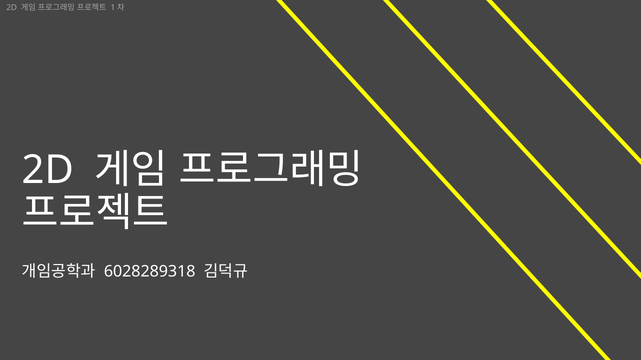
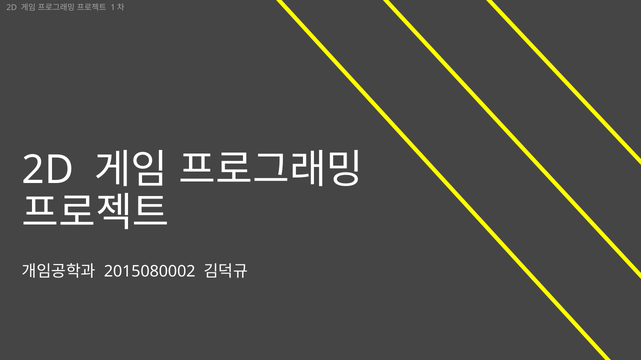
6028289318: 6028289318 -> 2015080002 (150, 272)
